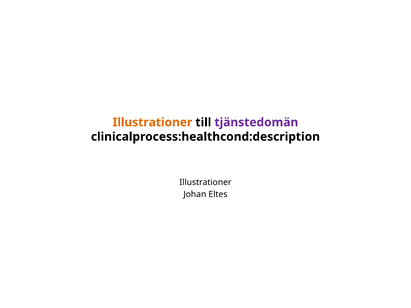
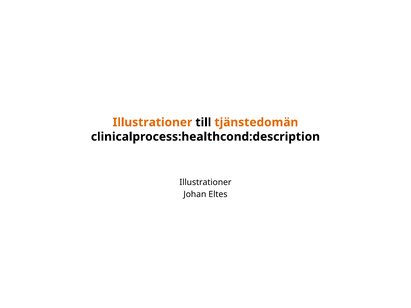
tjänstedomän colour: purple -> orange (256, 122)
